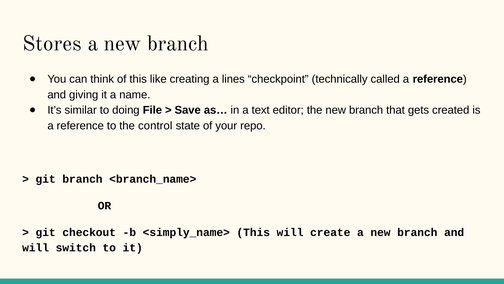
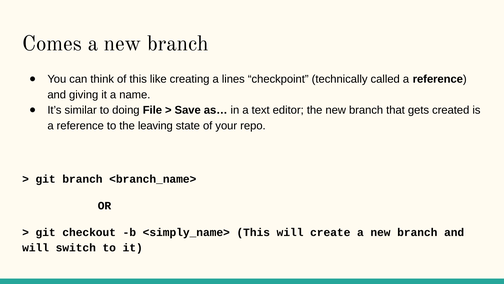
Stores: Stores -> Comes (52, 44)
control: control -> leaving (155, 125)
